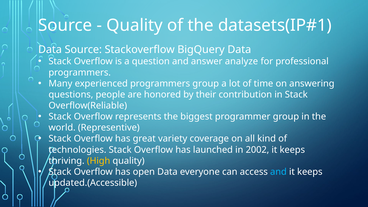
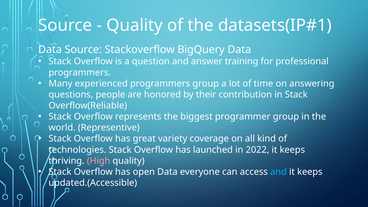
analyze: analyze -> training (242, 61)
2002: 2002 -> 2022 (257, 150)
High colour: yellow -> pink (99, 161)
